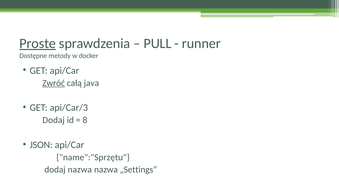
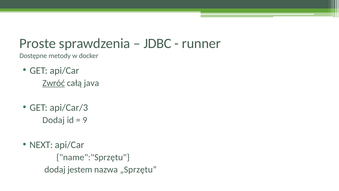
Proste underline: present -> none (38, 43)
PULL: PULL -> JDBC (158, 43)
8: 8 -> 9 (85, 120)
JSON: JSON -> NEXT (41, 145)
dodaj nazwa: nazwa -> jestem (80, 169)
„Settings: „Settings -> „Sprzętu (138, 169)
